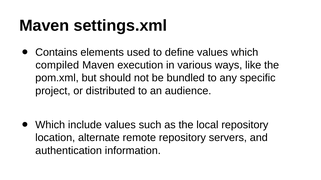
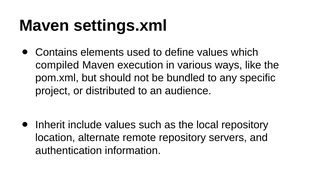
Which: Which -> Inherit (50, 125)
